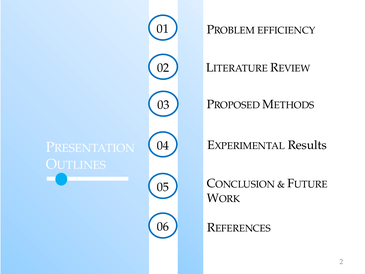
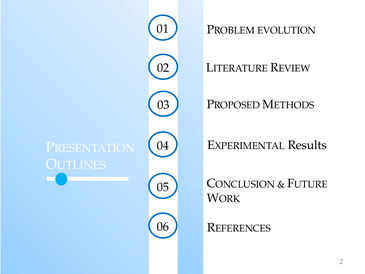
EFFICIENCY: EFFICIENCY -> EVOLUTION (286, 30)
